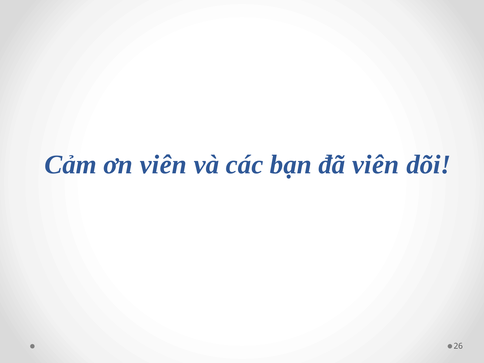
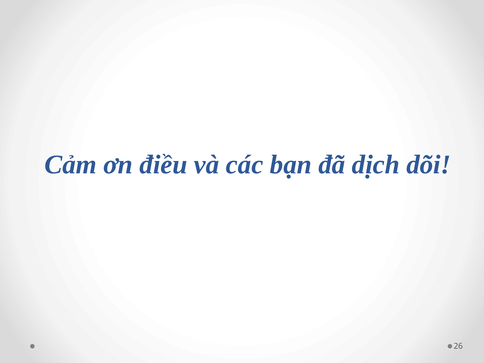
ơn viên: viên -> điều (163, 165)
đã viên: viên -> dịch (376, 165)
